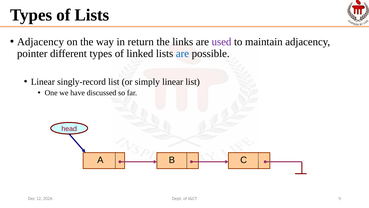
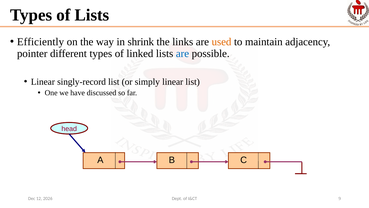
Adjacency: Adjacency -> Efficiently (41, 42)
return: return -> shrink (141, 42)
used colour: purple -> orange (222, 42)
